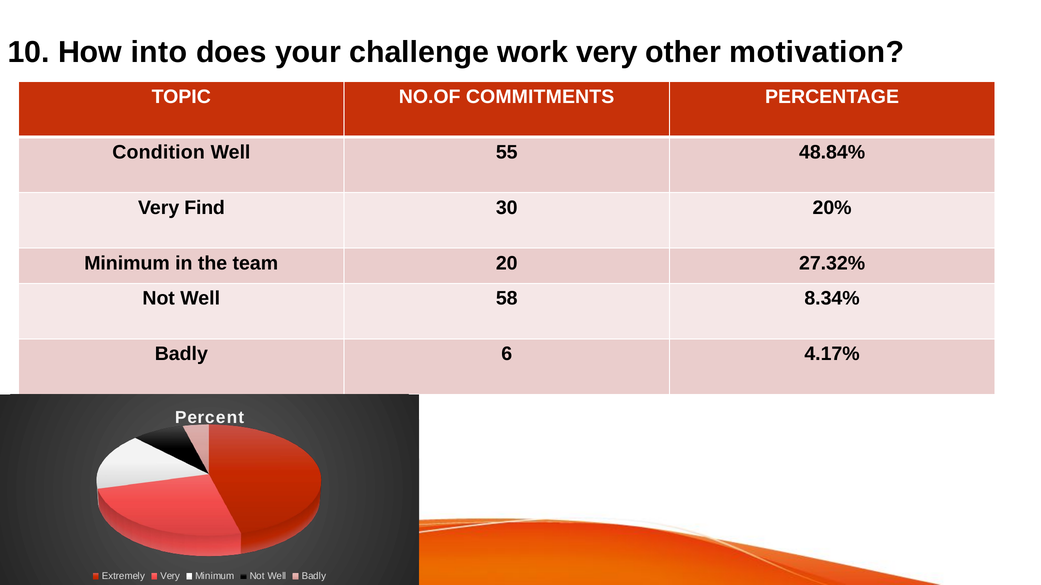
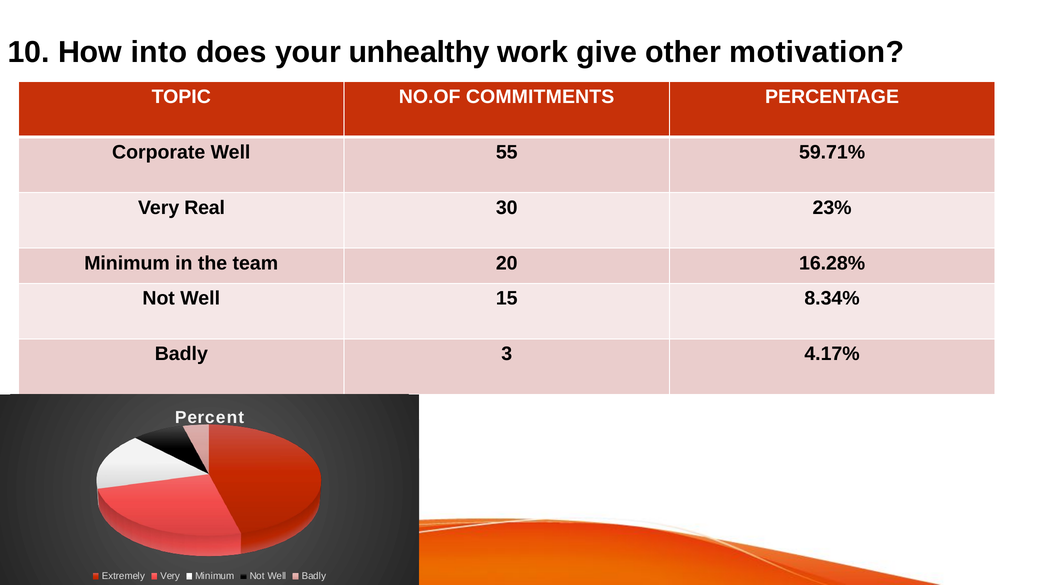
challenge: challenge -> unhealthy (419, 52)
work very: very -> give (607, 52)
Condition: Condition -> Corporate (159, 152)
48.84%: 48.84% -> 59.71% (832, 152)
Find: Find -> Real (205, 208)
20%: 20% -> 23% (832, 208)
27.32%: 27.32% -> 16.28% (832, 263)
58: 58 -> 15 (507, 299)
6: 6 -> 3 (507, 354)
